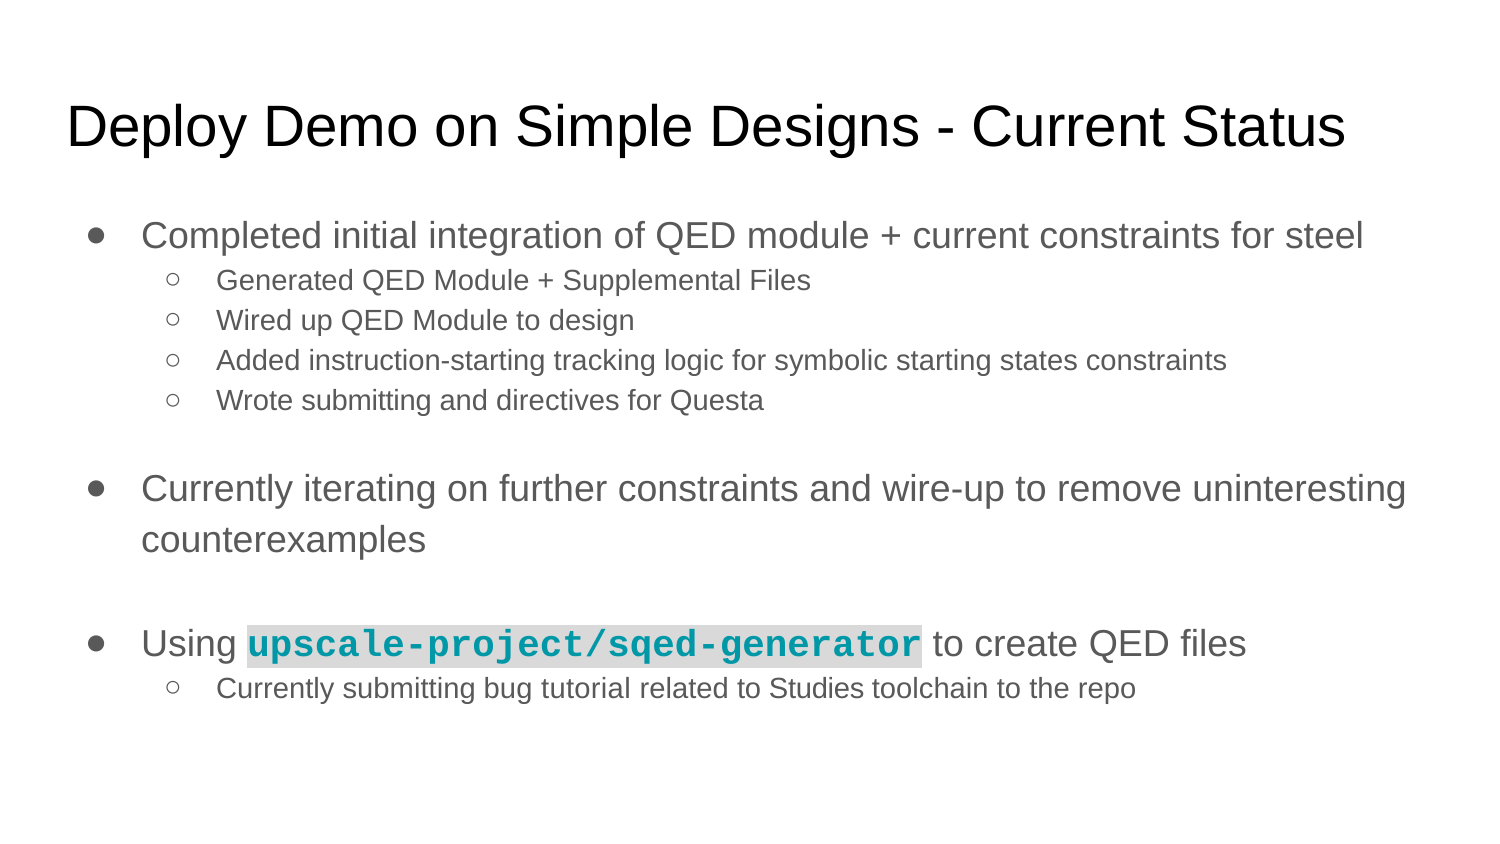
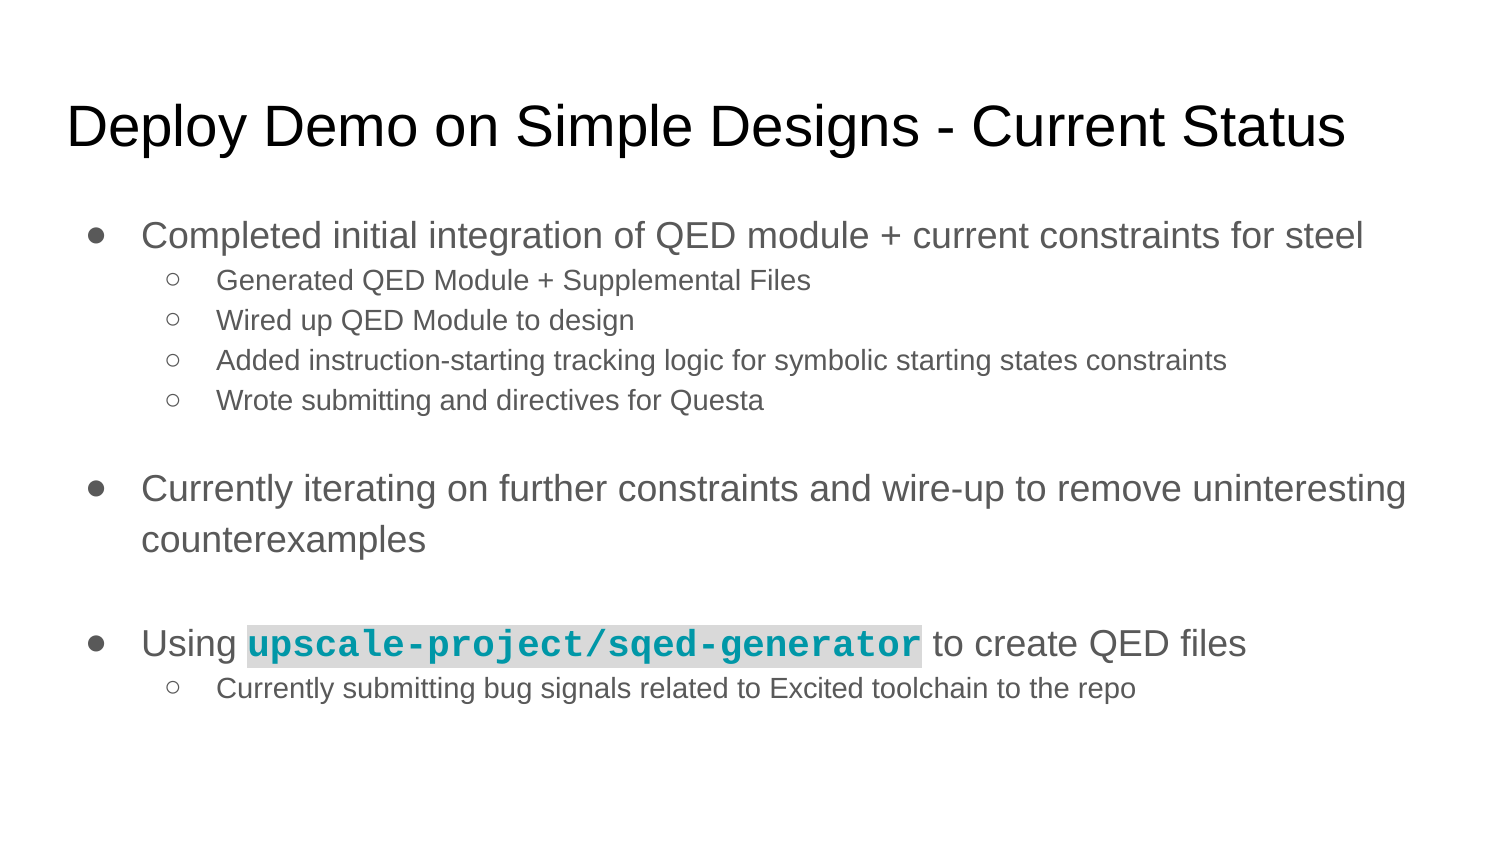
tutorial: tutorial -> signals (586, 689)
Studies: Studies -> Excited (817, 689)
